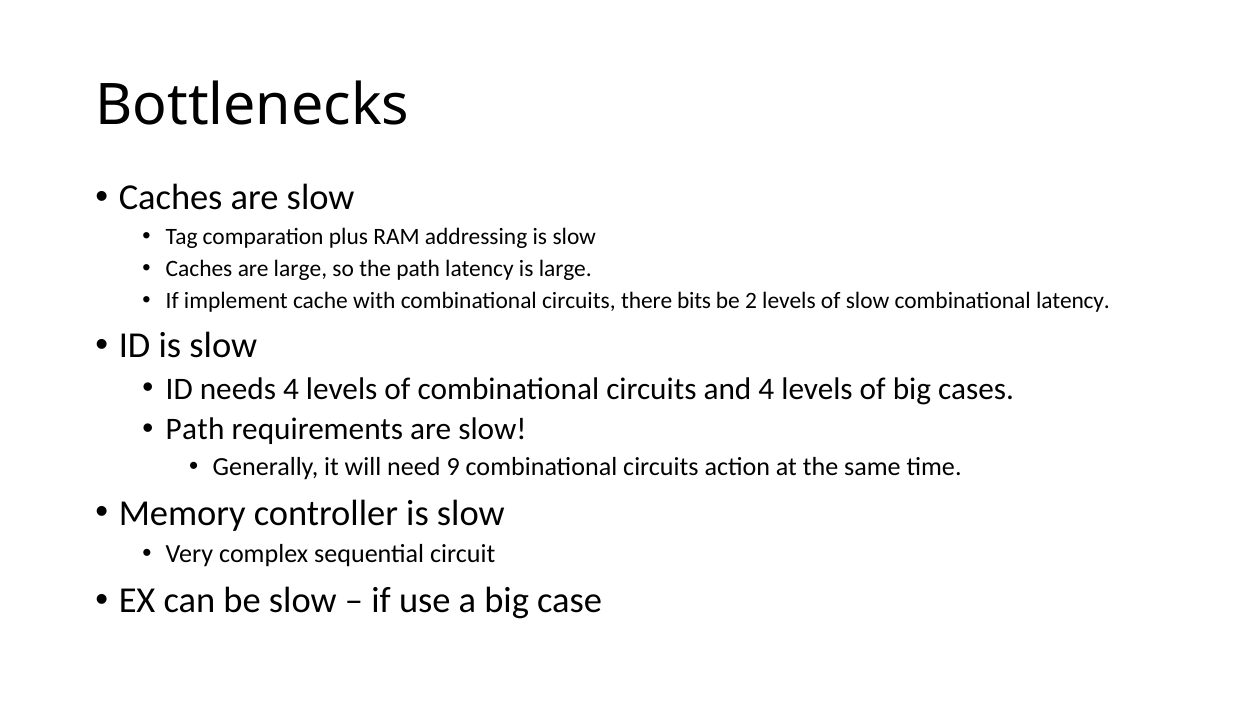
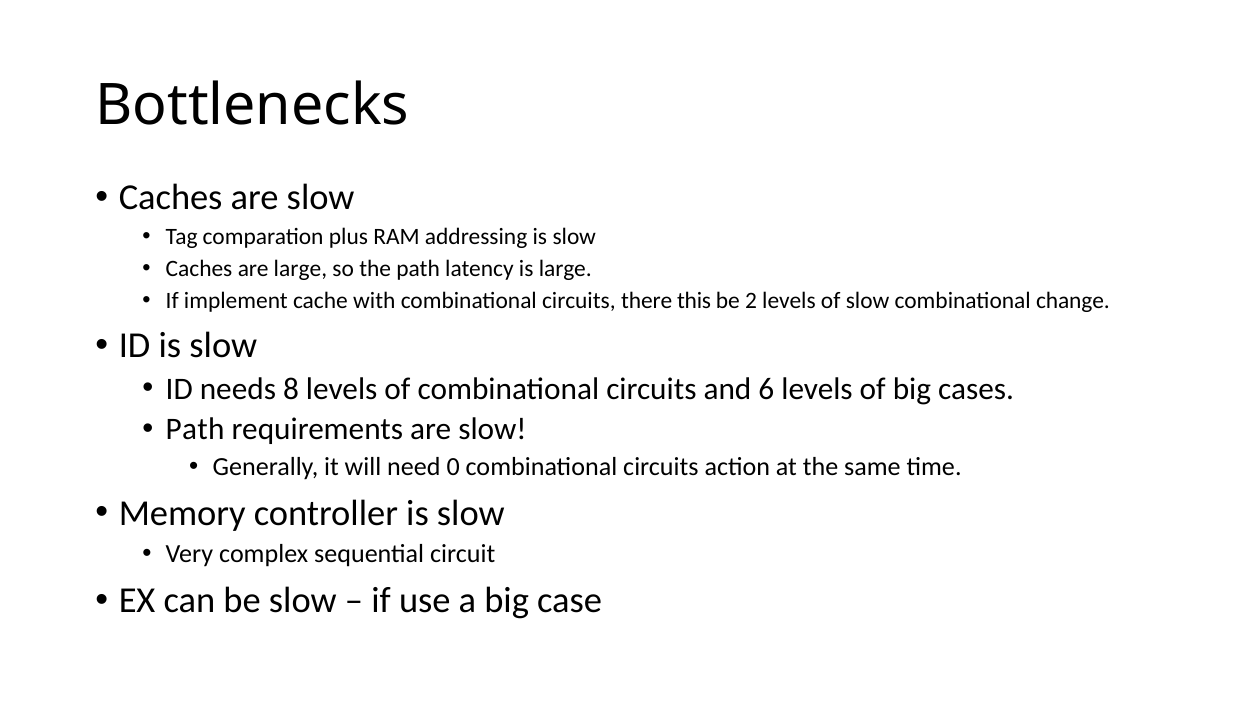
bits: bits -> this (694, 300)
combinational latency: latency -> change (1073, 300)
needs 4: 4 -> 8 (291, 389)
and 4: 4 -> 6 (766, 389)
9: 9 -> 0 (453, 466)
